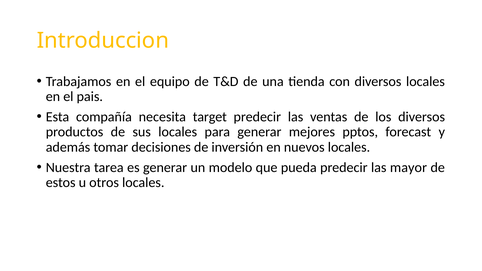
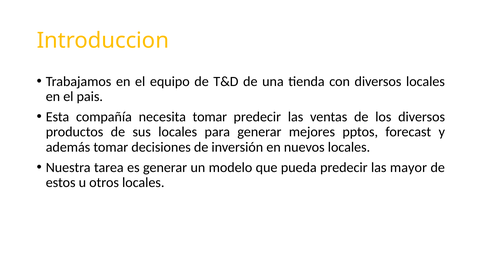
necesita target: target -> tomar (210, 117)
